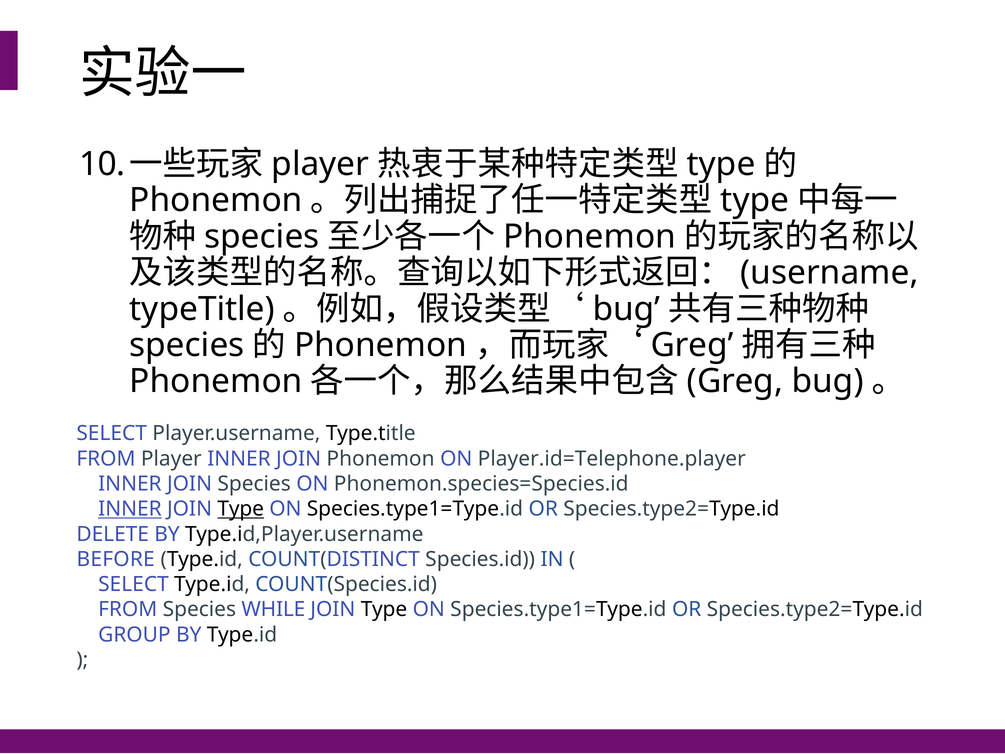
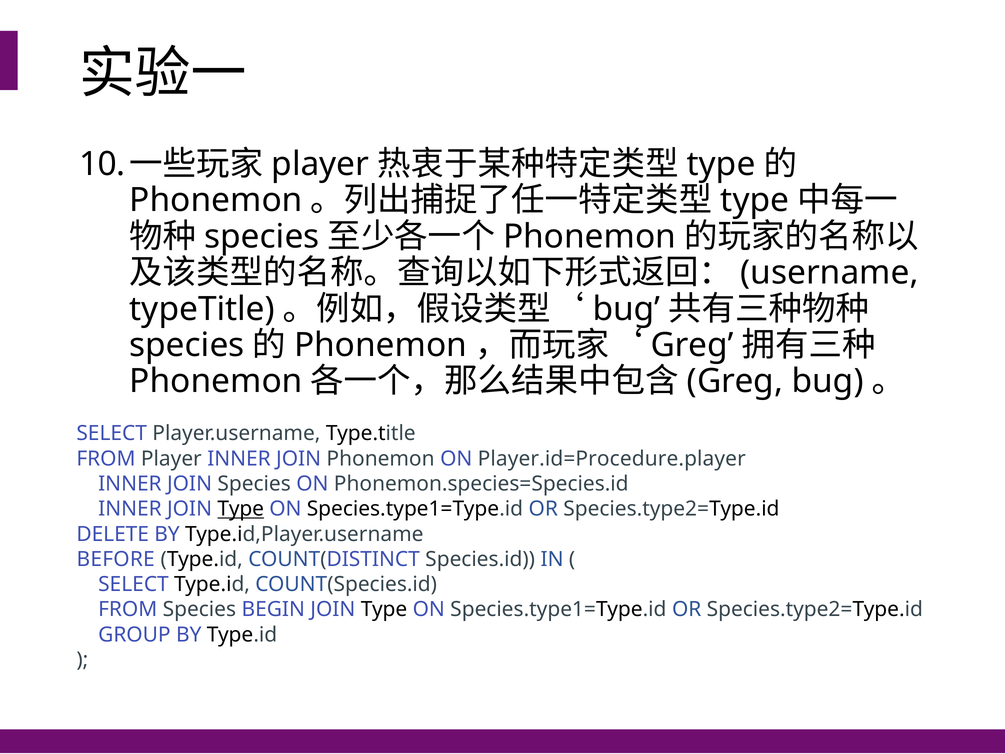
Player.id=Telephone.player: Player.id=Telephone.player -> Player.id=Procedure.player (612, 459)
INNER underline: present -> none (130, 509)
WHILE: WHILE -> BEGIN (273, 609)
